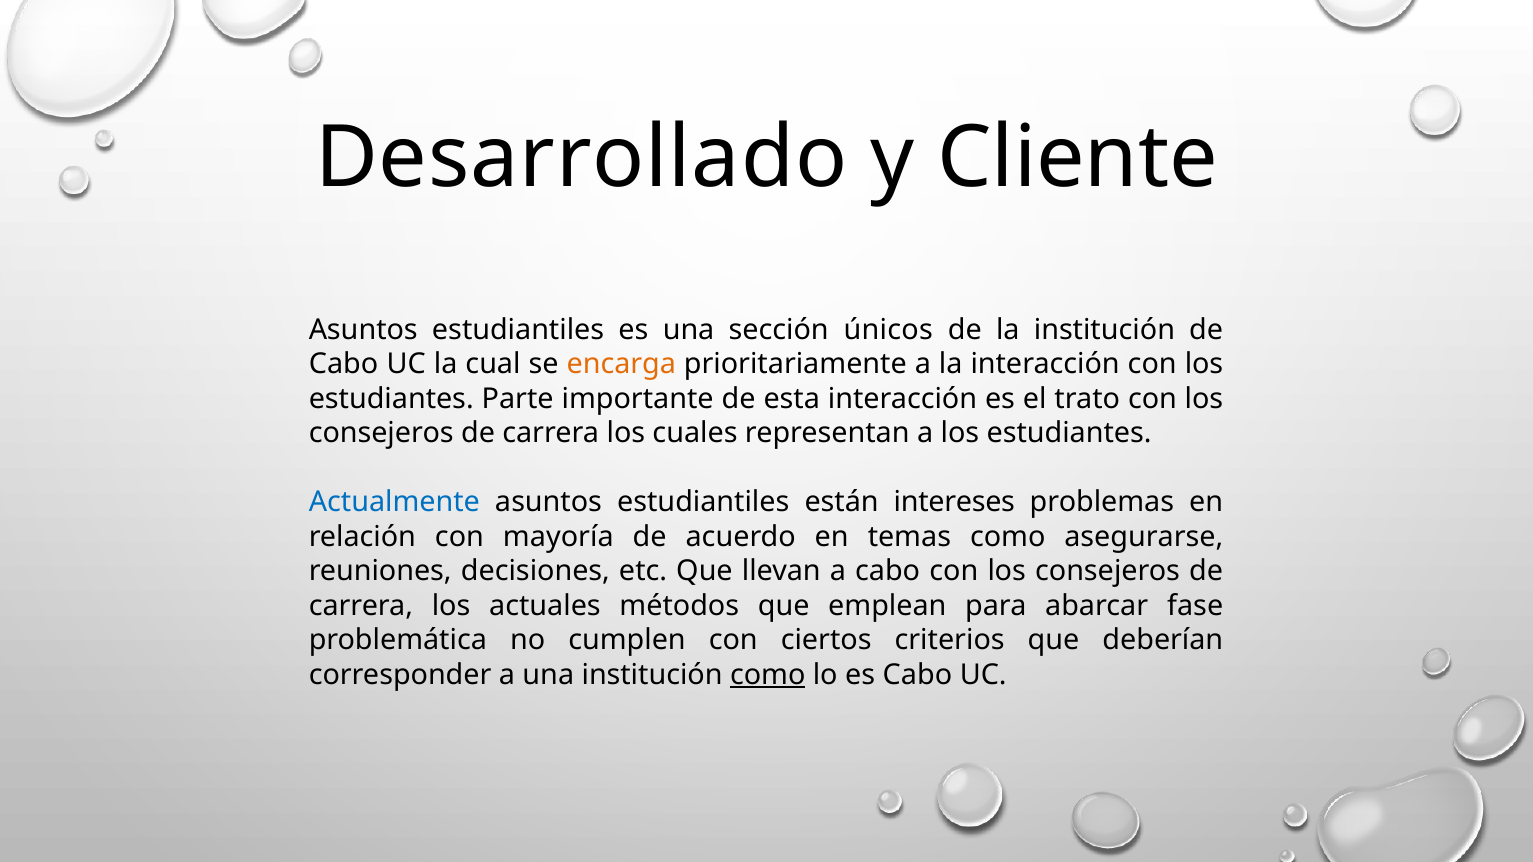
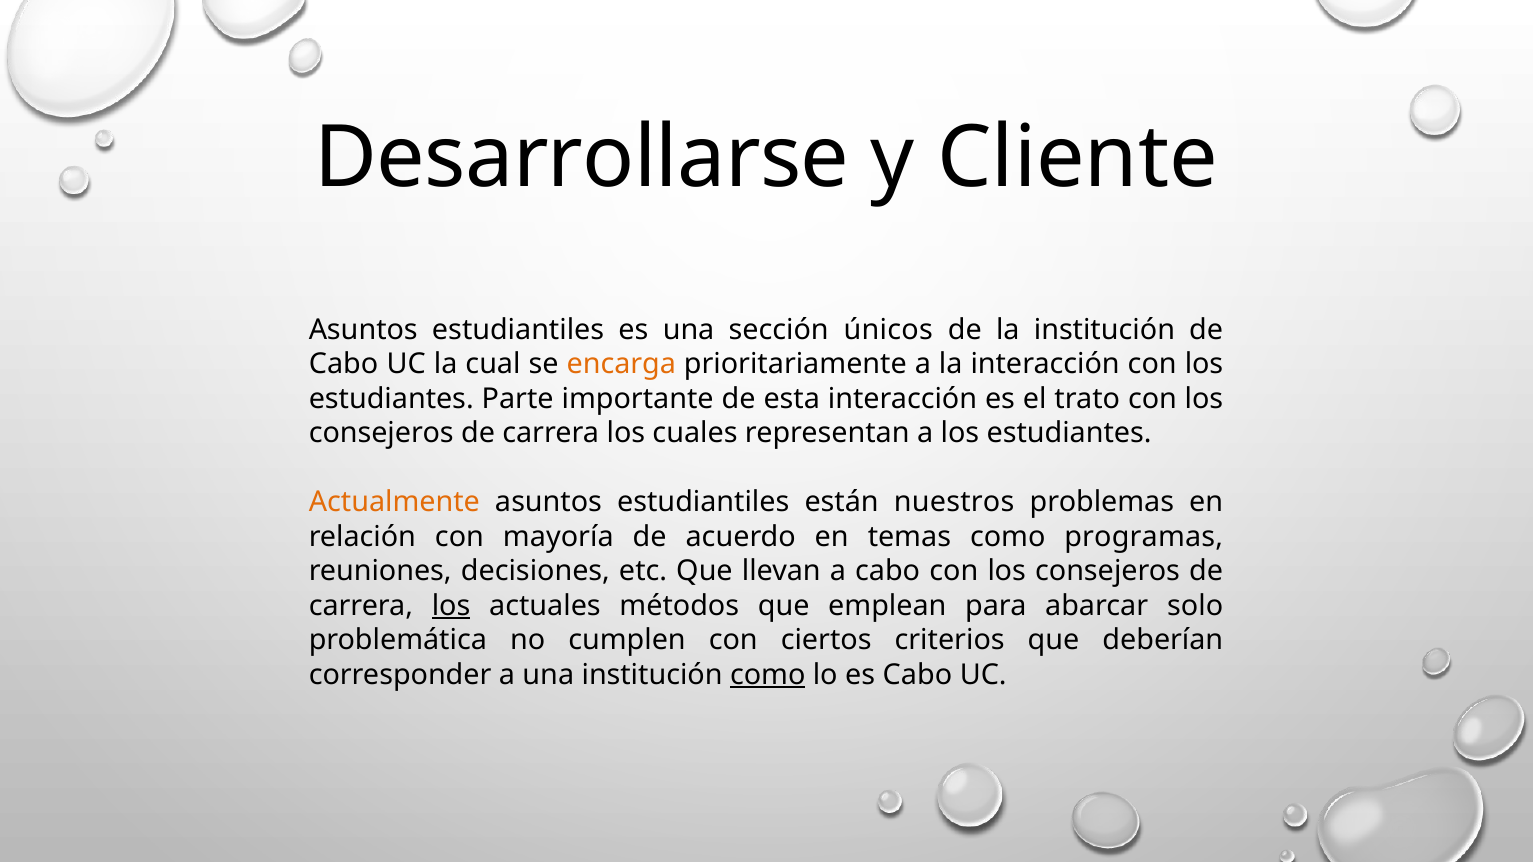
Desarrollado: Desarrollado -> Desarrollarse (582, 158)
Actualmente colour: blue -> orange (394, 502)
intereses: intereses -> nuestros (954, 502)
asegurarse: asegurarse -> programas (1144, 537)
los underline: none -> present (451, 606)
fase: fase -> solo (1195, 606)
